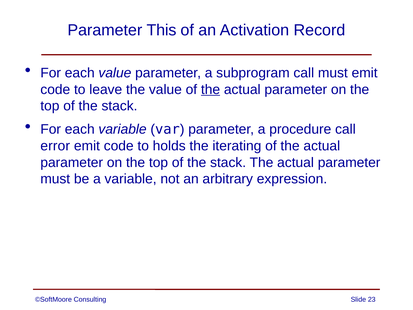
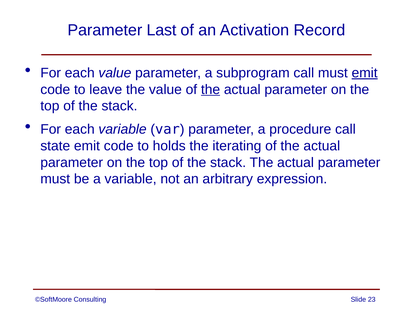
This: This -> Last (161, 30)
emit underline: none -> present (365, 73)
error: error -> state (55, 146)
